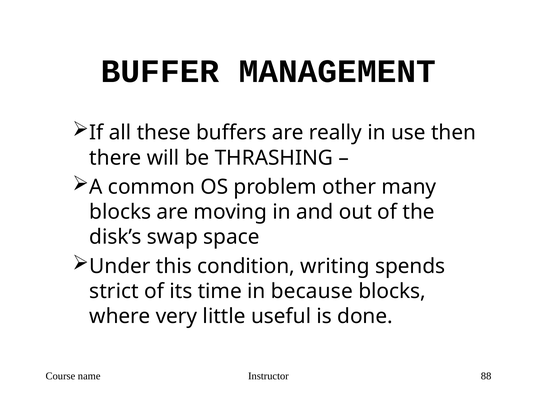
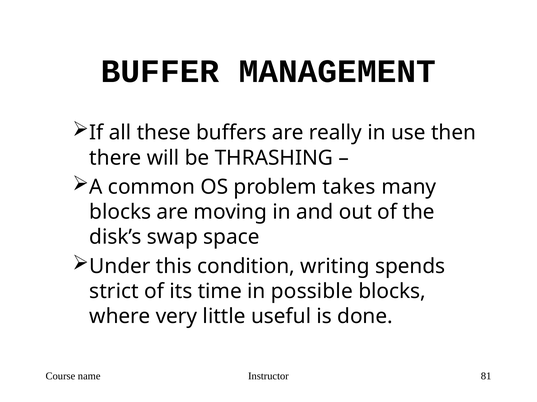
other: other -> takes (349, 187)
because: because -> possible (312, 292)
88: 88 -> 81 (486, 377)
